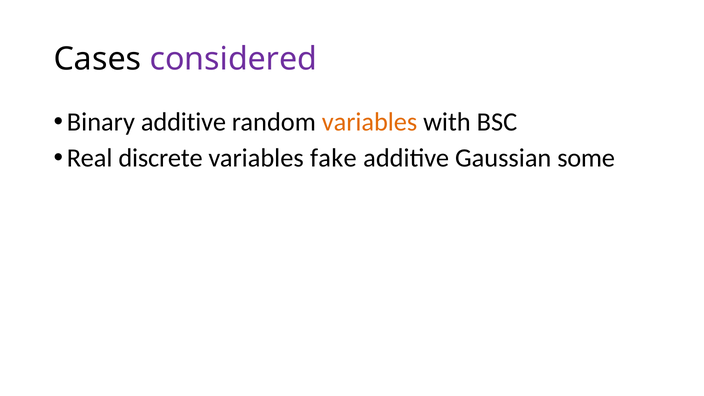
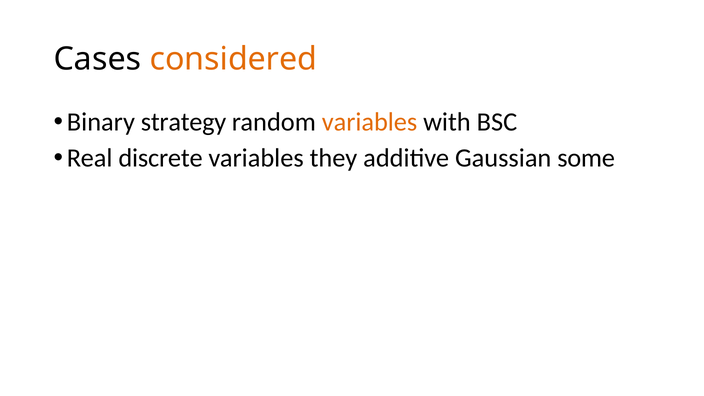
considered colour: purple -> orange (233, 59)
Binary additive: additive -> strategy (184, 122)
fake: fake -> they (334, 158)
